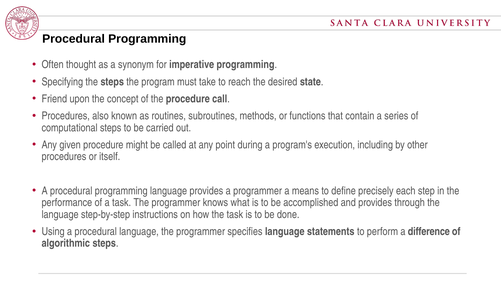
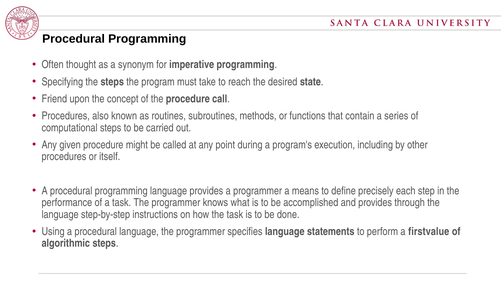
difference: difference -> firstvalue (429, 231)
